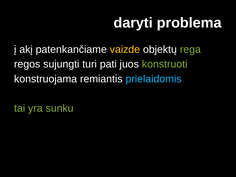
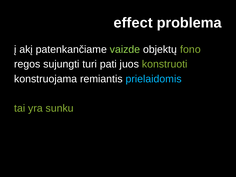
daryti: daryti -> effect (133, 23)
vaizde colour: yellow -> light green (125, 50)
rega: rega -> fono (190, 50)
